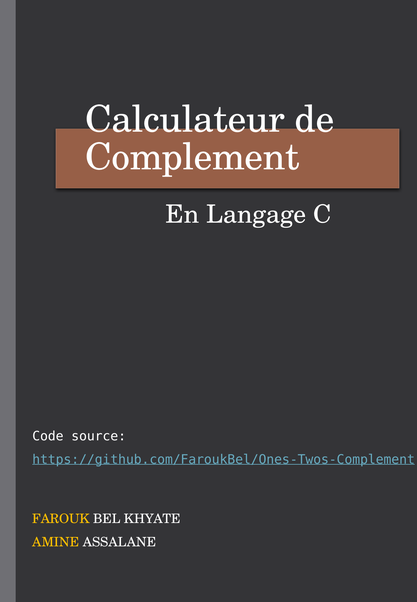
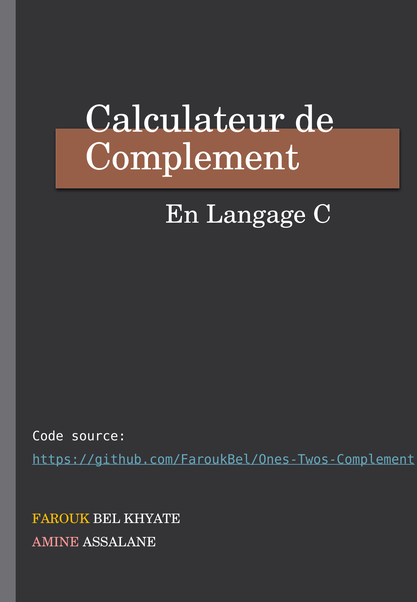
AMINE colour: yellow -> pink (56, 542)
